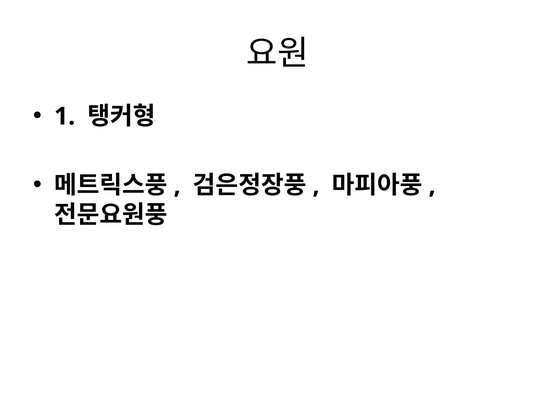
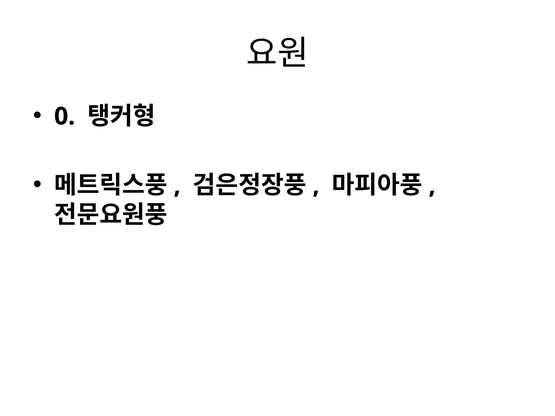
1: 1 -> 0 (65, 116)
